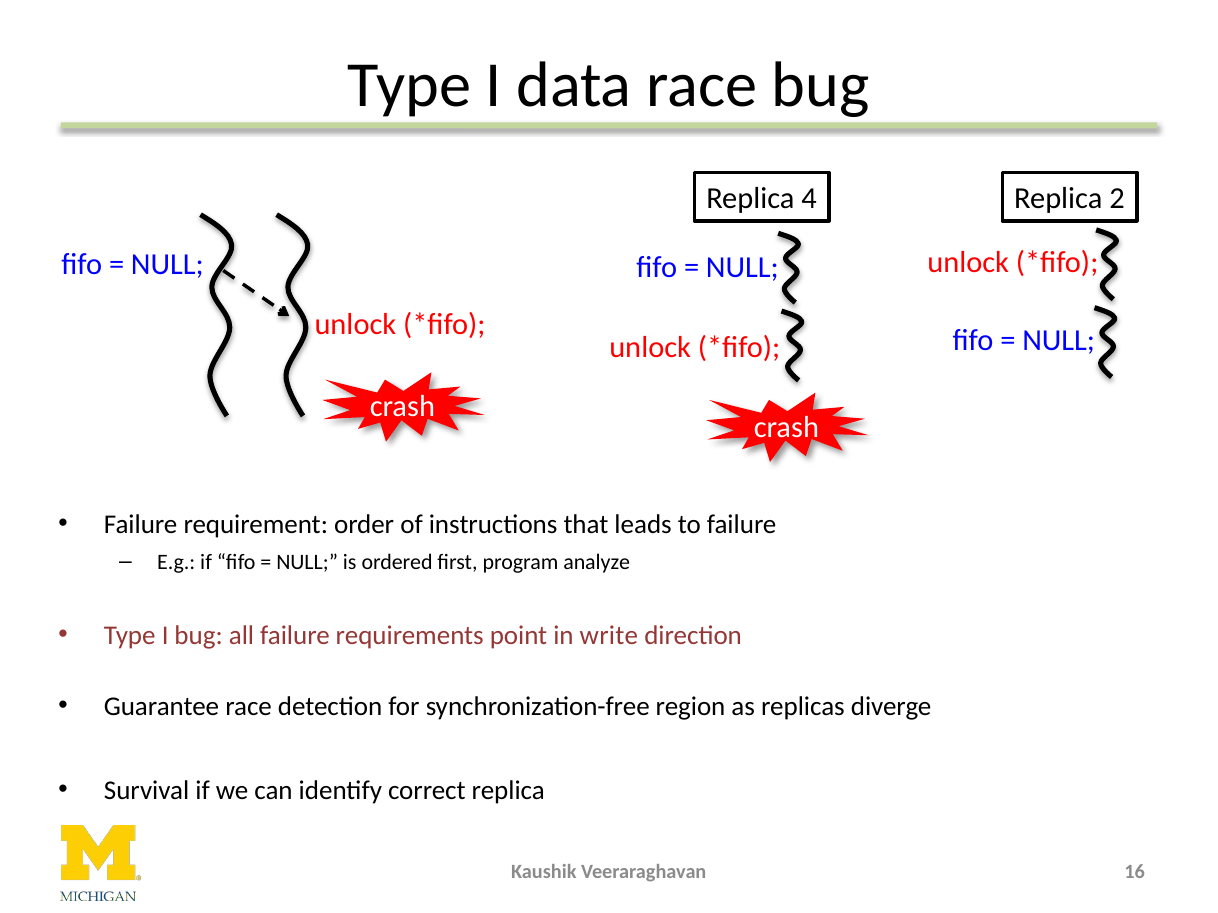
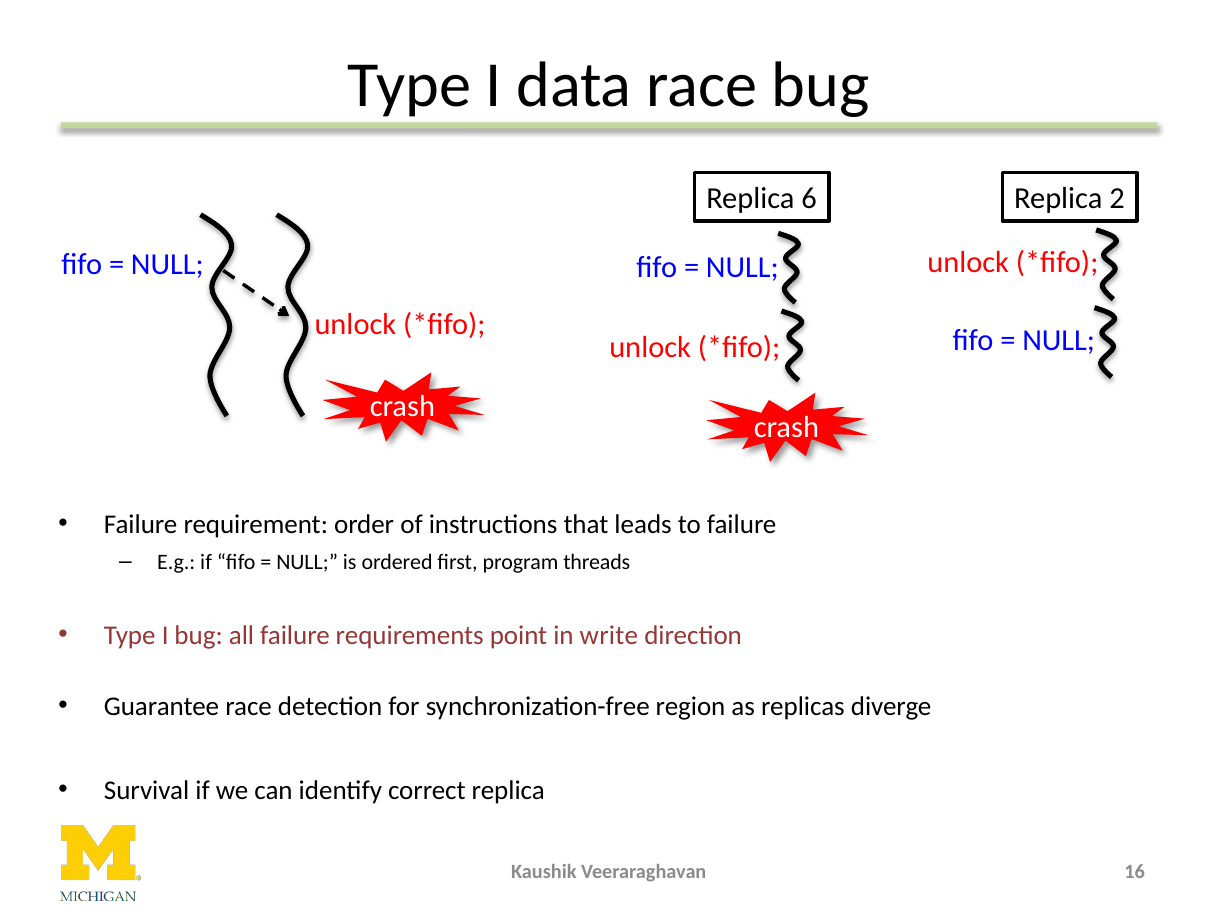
4: 4 -> 6 (809, 199)
analyze: analyze -> threads (597, 562)
